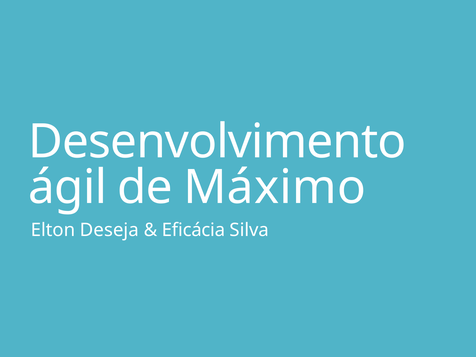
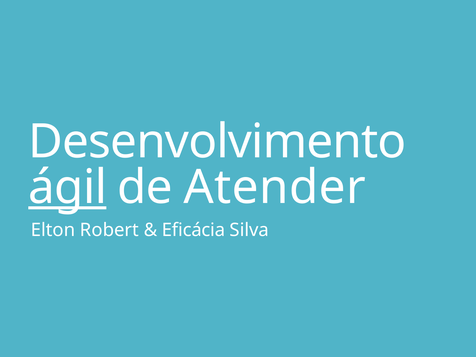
ágil underline: none -> present (68, 187)
Máximo: Máximo -> Atender (275, 187)
Deseja: Deseja -> Robert (109, 230)
